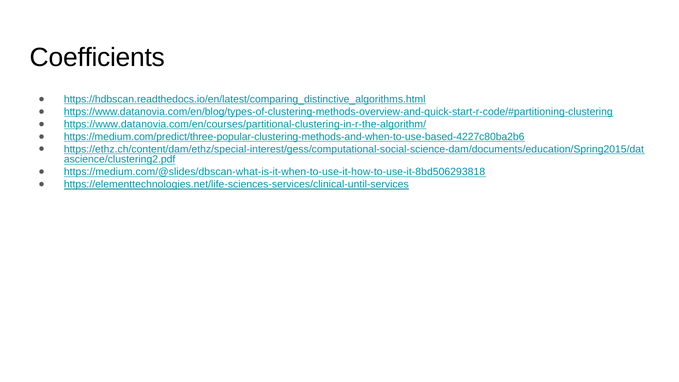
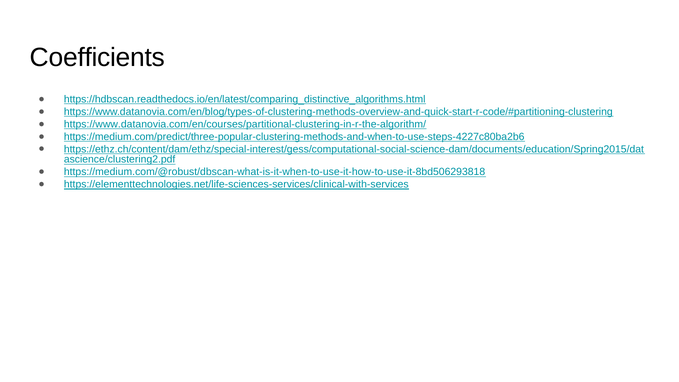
https://medium.com/predict/three-popular-clustering-methods-and-when-to-use-based-4227c80ba2b6: https://medium.com/predict/three-popular-clustering-methods-and-when-to-use-based-4227c80ba2b6 -> https://medium.com/predict/three-popular-clustering-methods-and-when-to-use-steps-4227c80ba2b6 (294, 137)
https://medium.com/@slides/dbscan-what-is-it-when-to-use-it-how-to-use-it-8bd506293818: https://medium.com/@slides/dbscan-what-is-it-when-to-use-it-how-to-use-it-8bd506293818 -> https://medium.com/@robust/dbscan-what-is-it-when-to-use-it-how-to-use-it-8bd506293818 (275, 172)
https://elementtechnologies.net/life-sciences-services/clinical-until-services: https://elementtechnologies.net/life-sciences-services/clinical-until-services -> https://elementtechnologies.net/life-sciences-services/clinical-with-services (236, 184)
